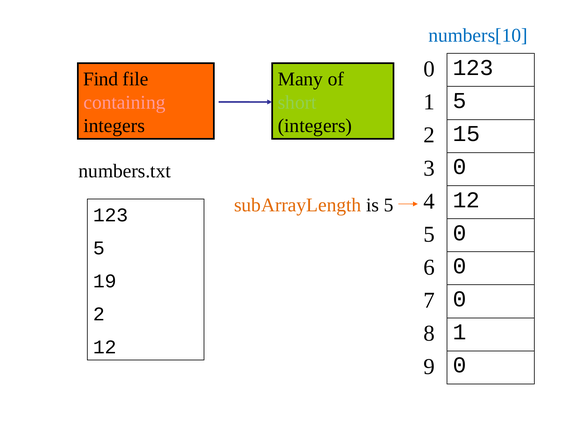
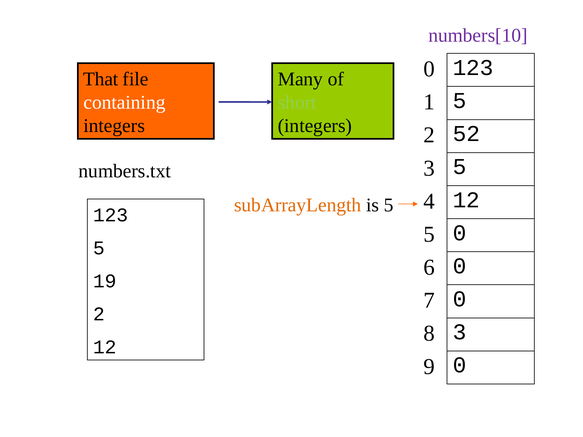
numbers[10 colour: blue -> purple (478, 35)
Find: Find -> That (101, 79)
containing colour: pink -> white (124, 102)
15: 15 -> 52 (466, 134)
3 0: 0 -> 5 (460, 167)
8 1: 1 -> 3 (460, 332)
